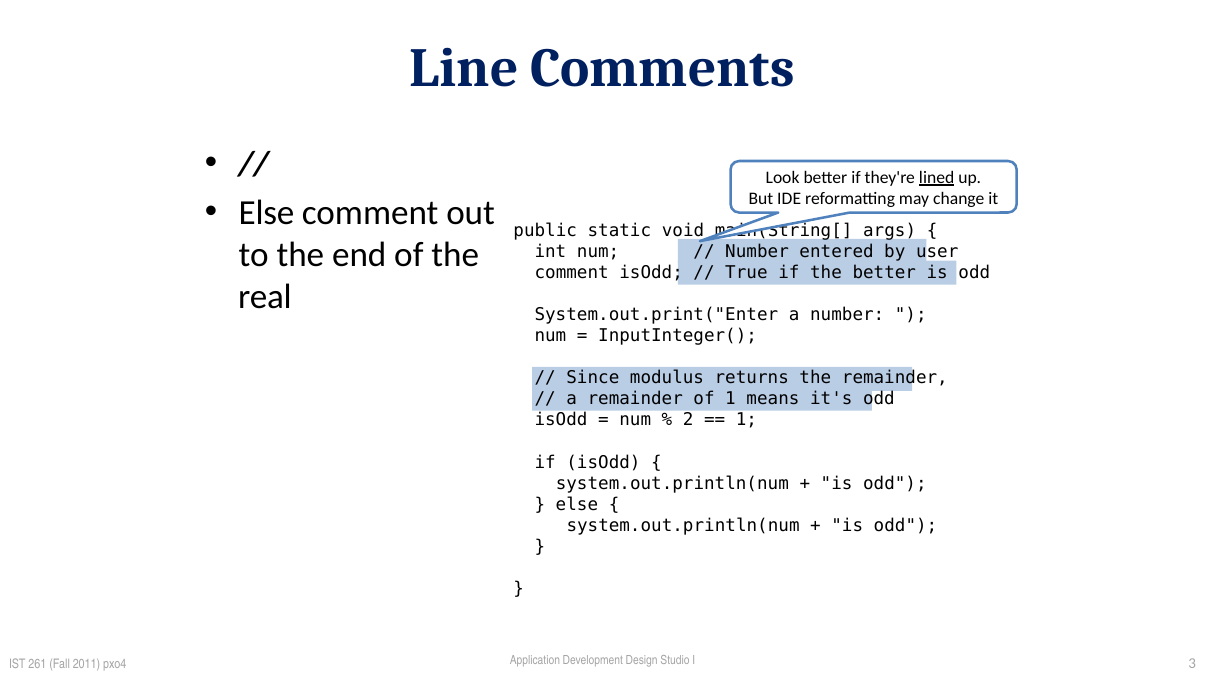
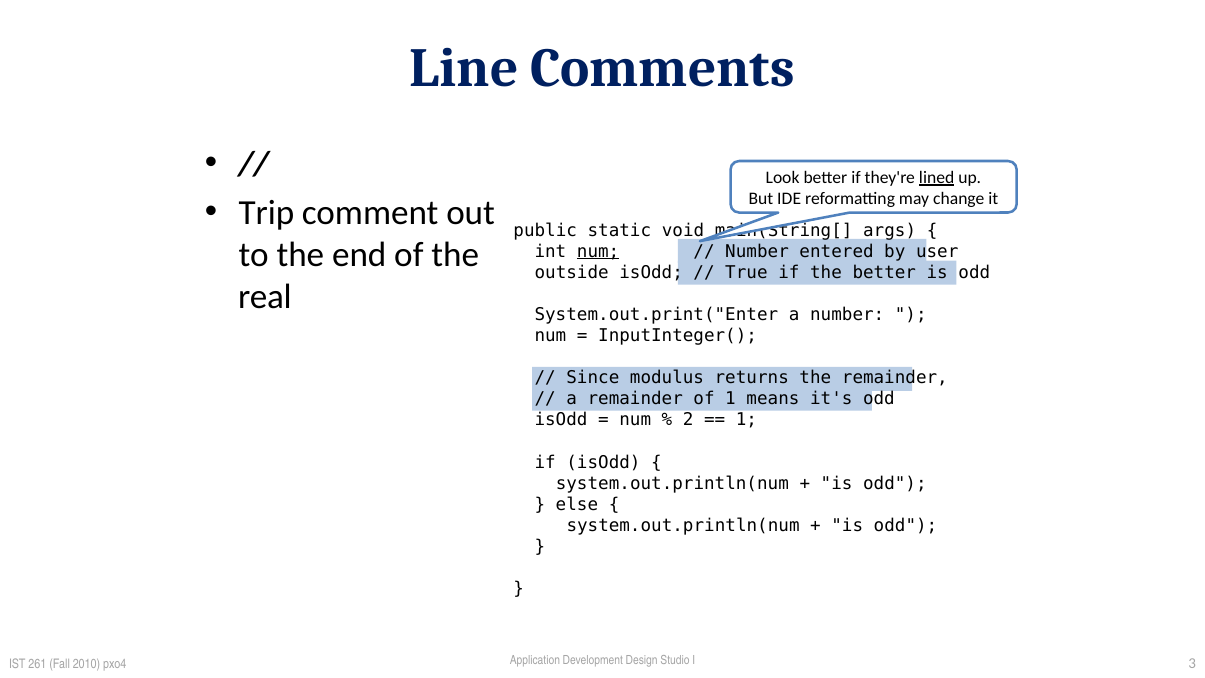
Else: Else -> Trip (266, 213)
num underline: none -> present (598, 251)
comment: comment -> outside (572, 272)
2011: 2011 -> 2010 (87, 664)
